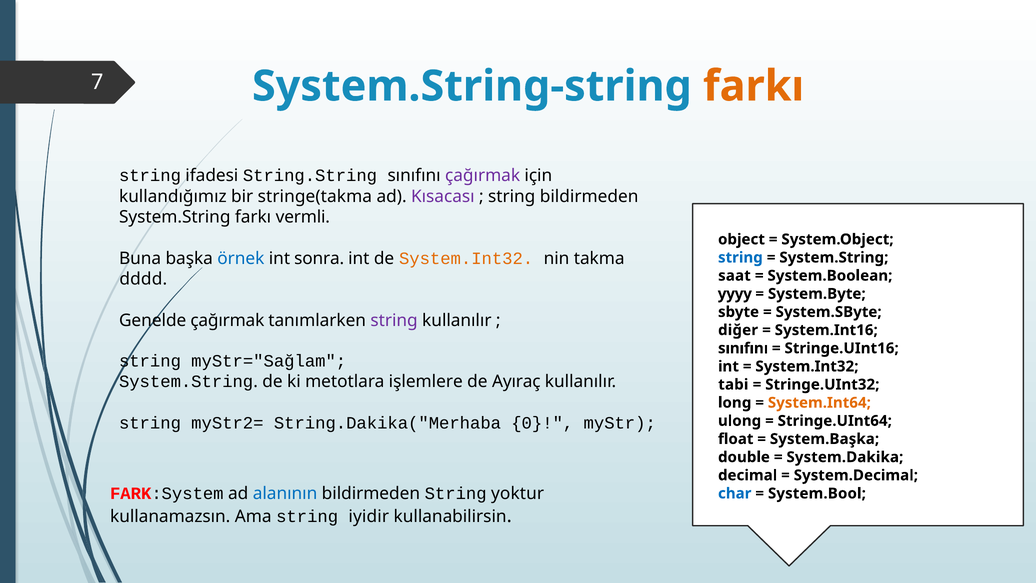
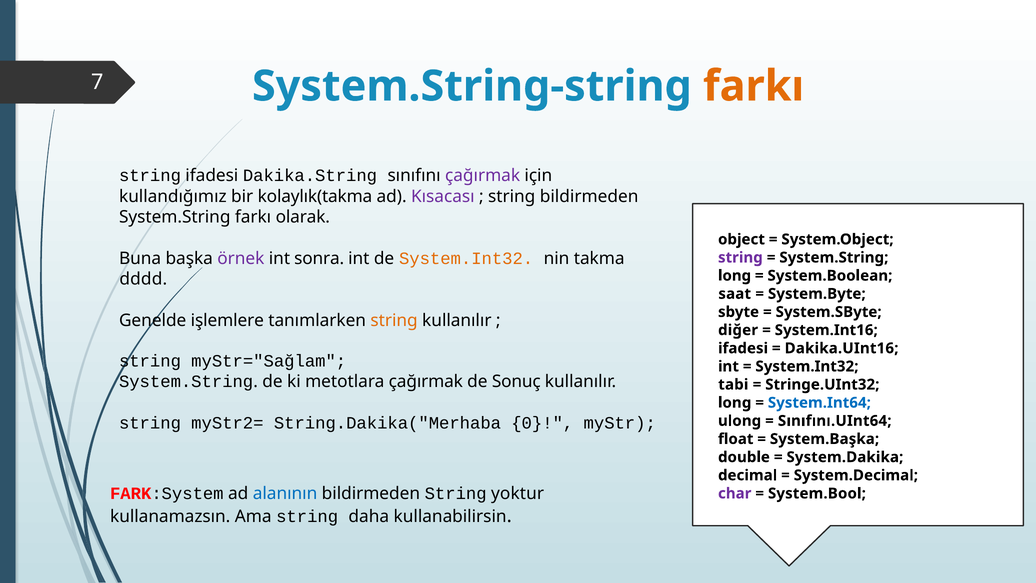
String.String: String.String -> Dakika.String (310, 176)
stringe(takma: stringe(takma -> kolaylık(takma (315, 196)
vermli: vermli -> olarak (303, 217)
örnek colour: blue -> purple (241, 258)
string colour: blue -> purple (740, 257)
saat: saat -> long (735, 276)
yyyy: yyyy -> saat (735, 294)
Genelde çağırmak: çağırmak -> işlemlere (227, 321)
string colour: purple -> orange (394, 321)
sınıfını: sınıfını -> ifadesi (743, 348)
Stringe.UInt16: Stringe.UInt16 -> Dakika.UInt16 (842, 348)
metotlara işlemlere: işlemlere -> çağırmak (426, 381)
Ayıraç: Ayıraç -> Sonuç (516, 381)
System.Int64 colour: orange -> blue (819, 403)
Stringe.UInt64: Stringe.UInt64 -> Sınıfını.UInt64 (835, 421)
char colour: blue -> purple (735, 493)
iyidir: iyidir -> daha (369, 516)
